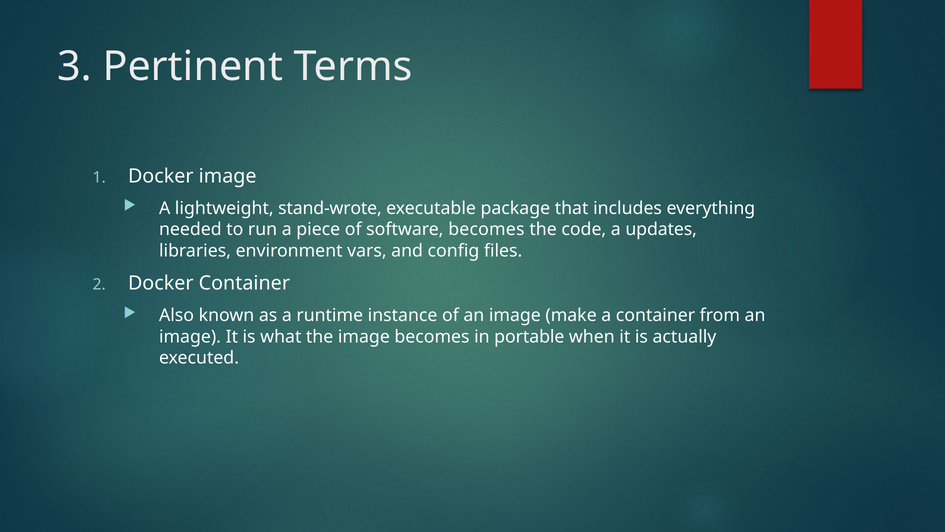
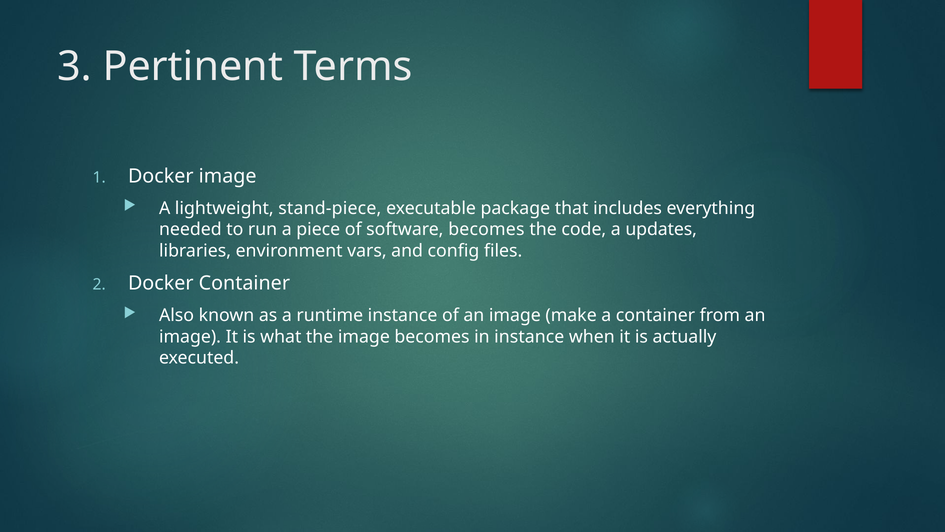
stand-wrote: stand-wrote -> stand-piece (330, 208)
in portable: portable -> instance (529, 336)
